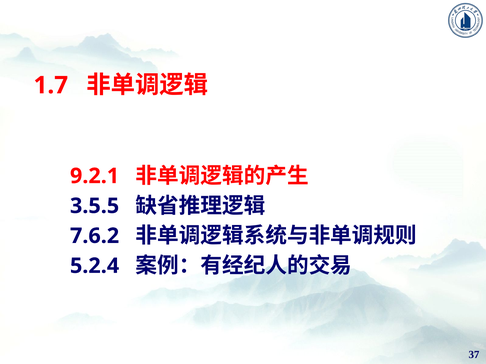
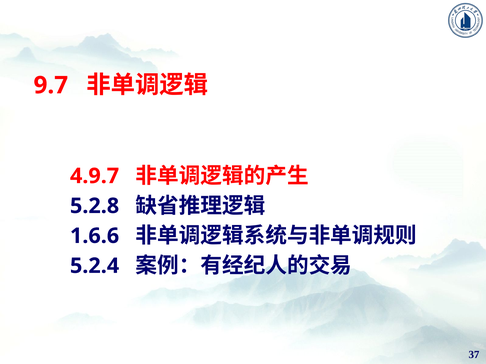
1.7: 1.7 -> 9.7 (51, 85)
9.2.1: 9.2.1 -> 4.9.7 (95, 176)
3.5.5: 3.5.5 -> 5.2.8 (95, 206)
7.6.2: 7.6.2 -> 1.6.6 (95, 236)
